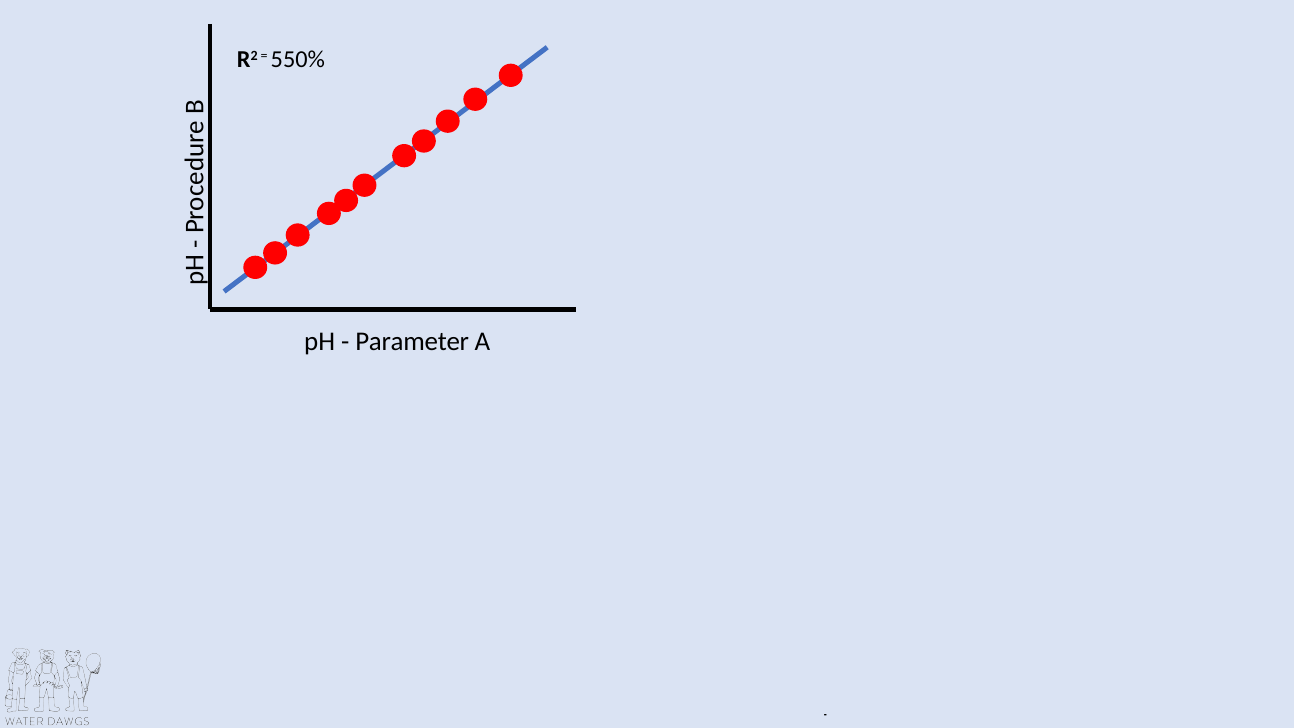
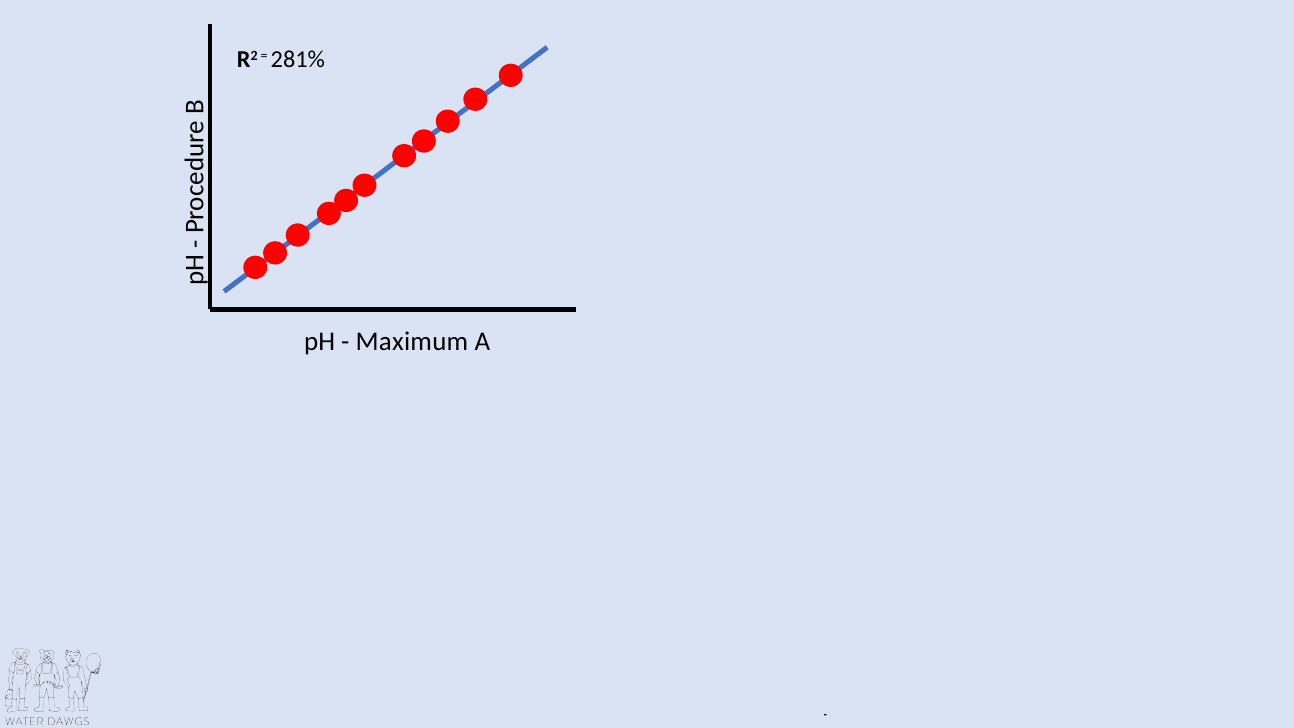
550%: 550% -> 281% (298, 60)
Parameter: Parameter -> Maximum (412, 342)
